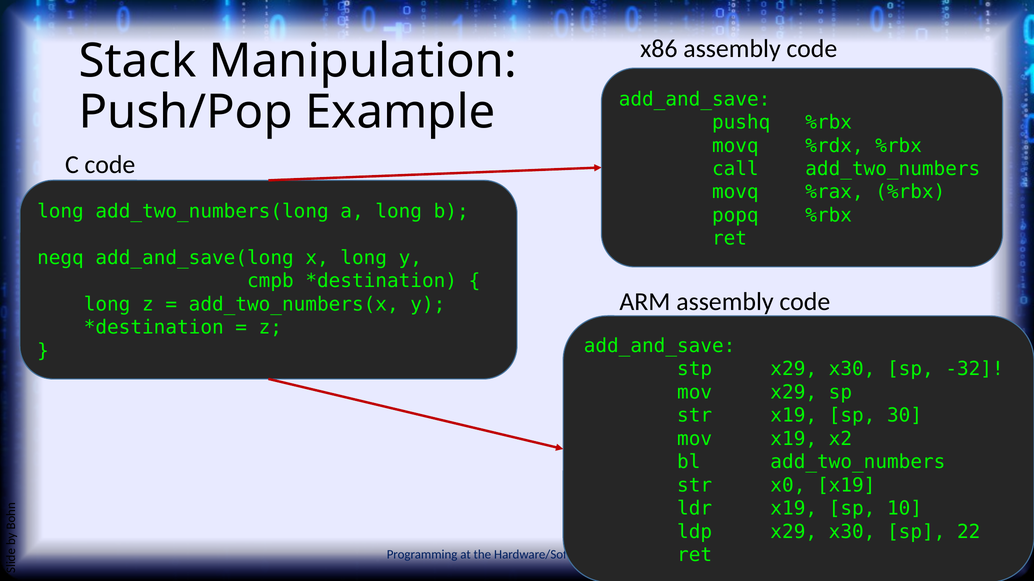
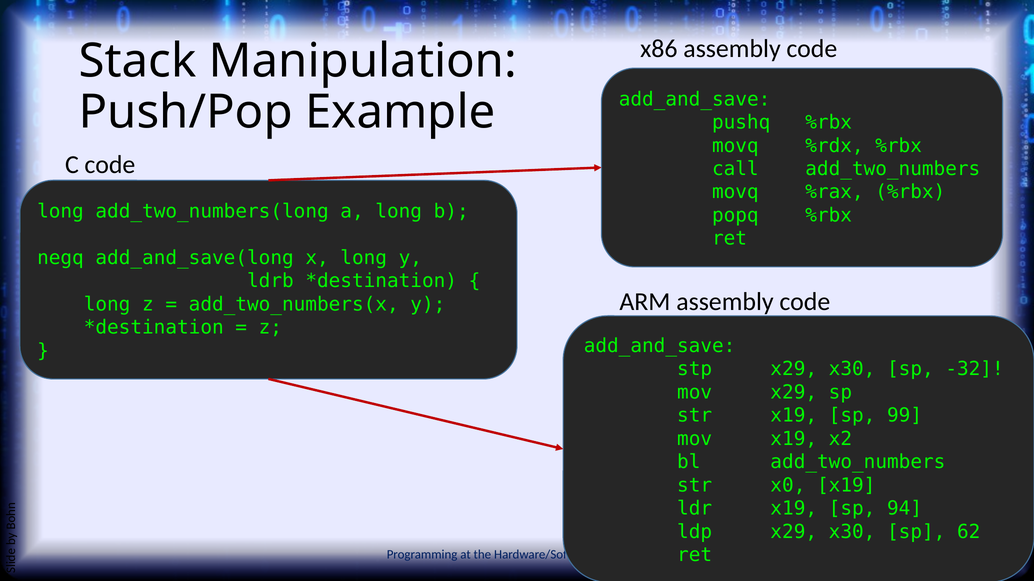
cmpb: cmpb -> ldrb (270, 281)
30: 30 -> 99 (905, 416)
10: 10 -> 94 (905, 509)
22: 22 -> 62 (969, 532)
